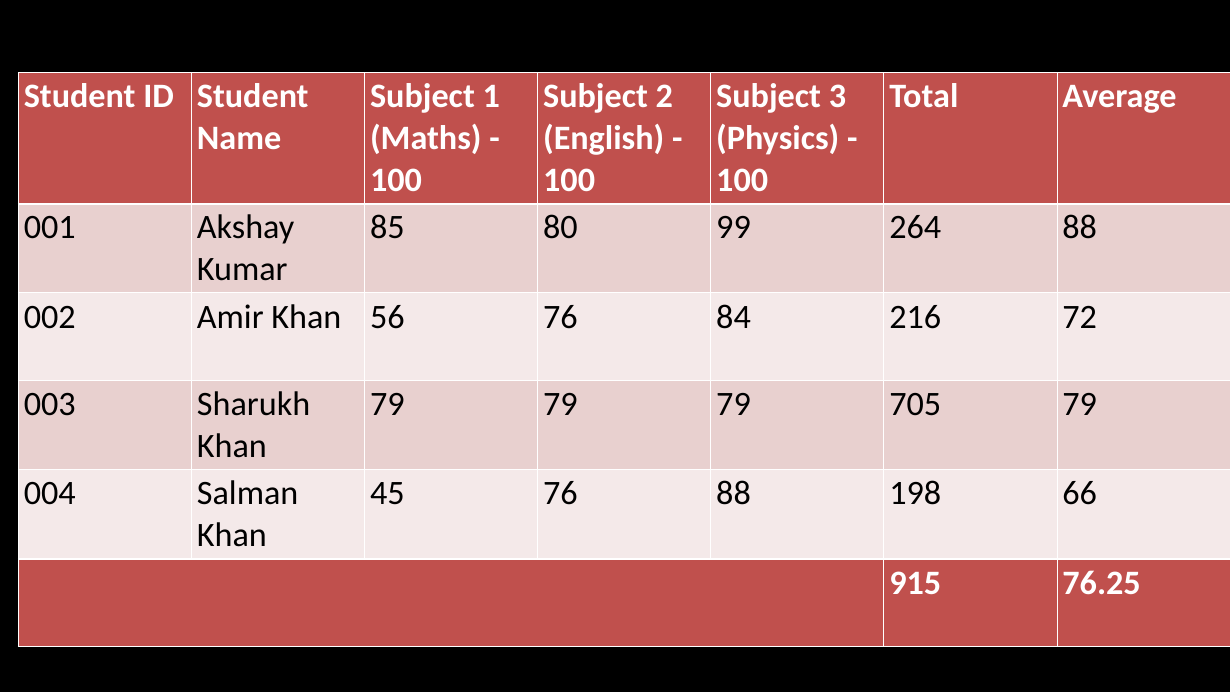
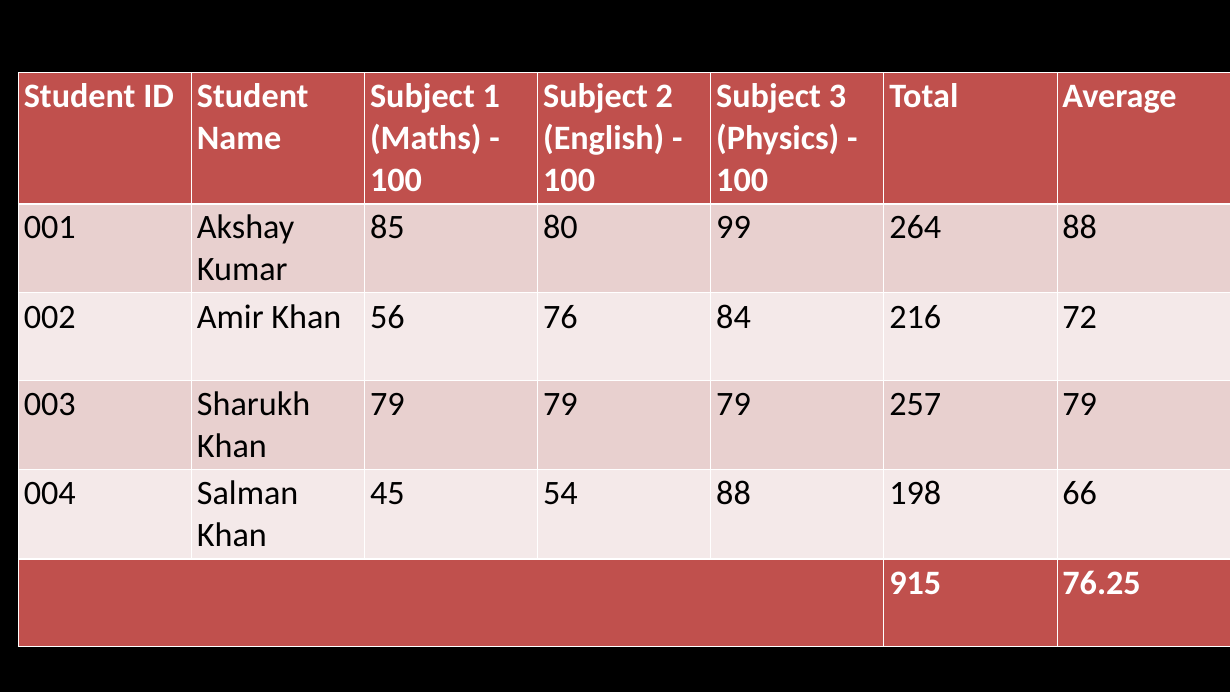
705: 705 -> 257 (915, 404)
45 76: 76 -> 54 (560, 493)
